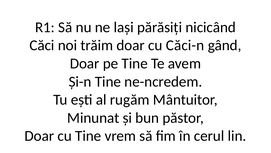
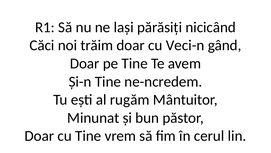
Căci-n: Căci-n -> Veci-n (185, 45)
